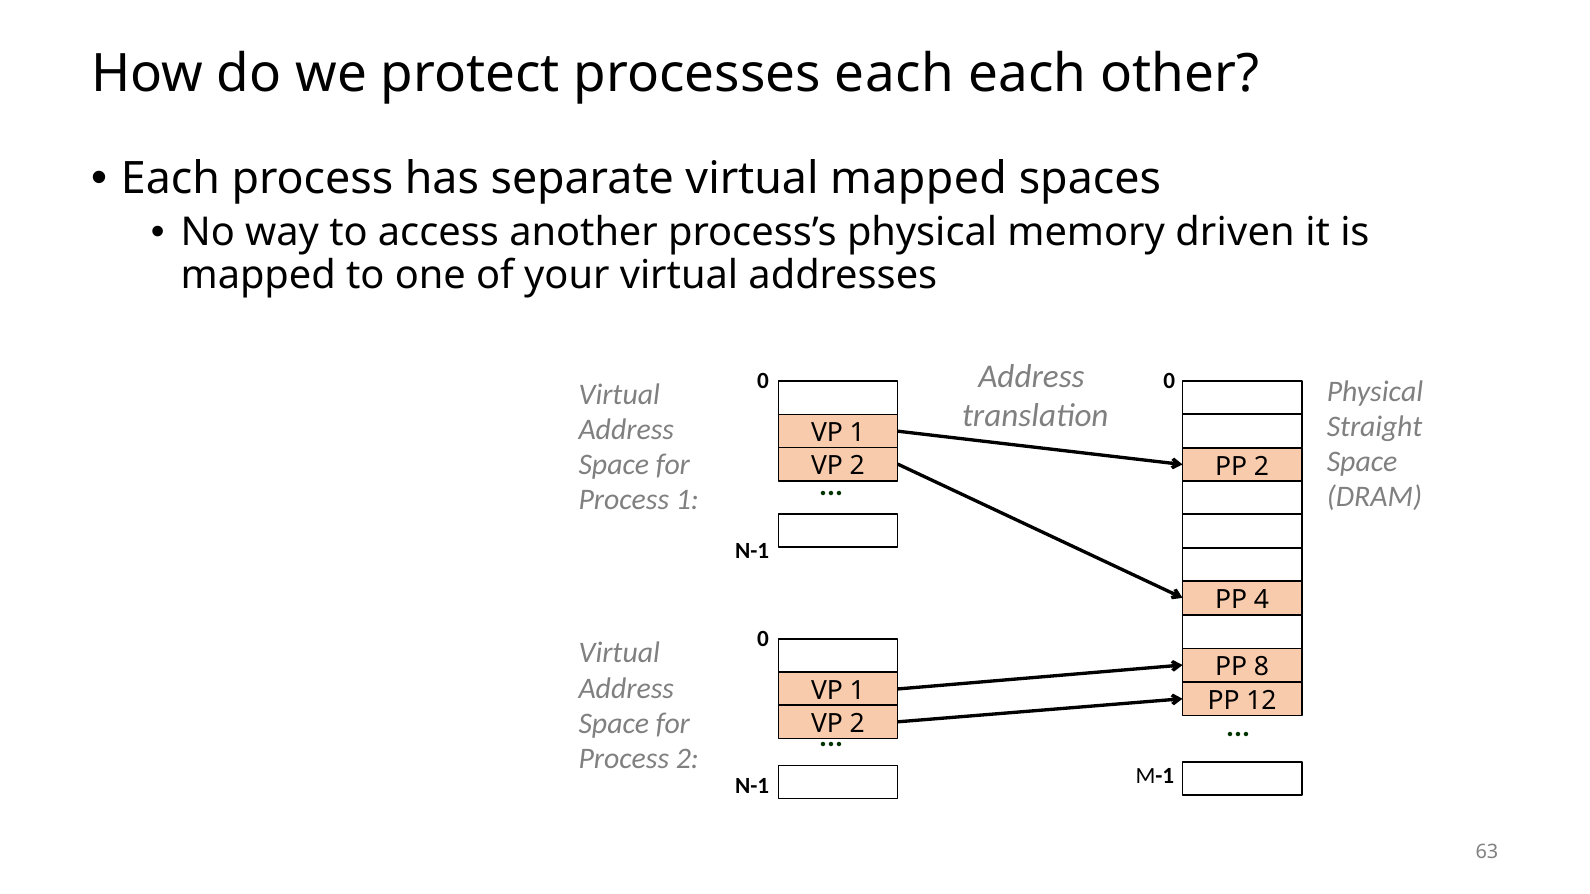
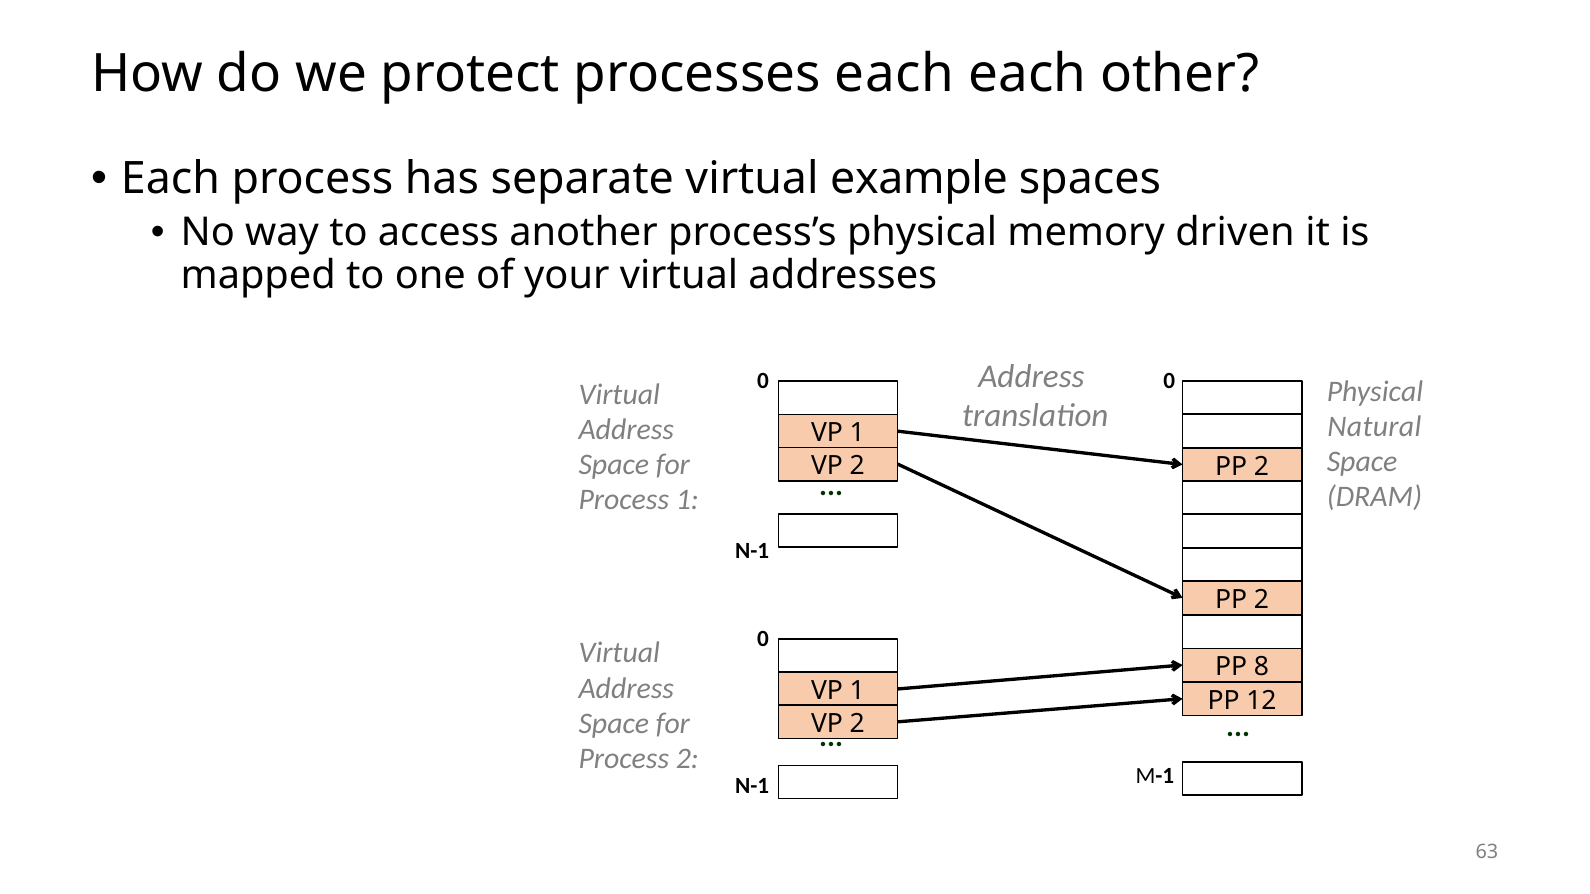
virtual mapped: mapped -> example (919, 179)
Straight: Straight -> Natural (1374, 427)
4: 4 -> 2 (1261, 600)
